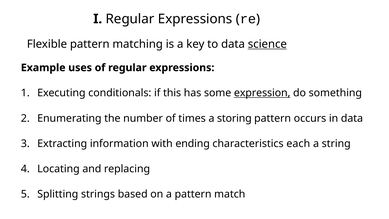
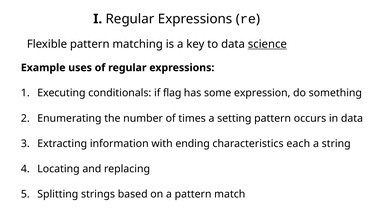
this: this -> flag (172, 93)
expression underline: present -> none (262, 93)
storing: storing -> setting (234, 118)
